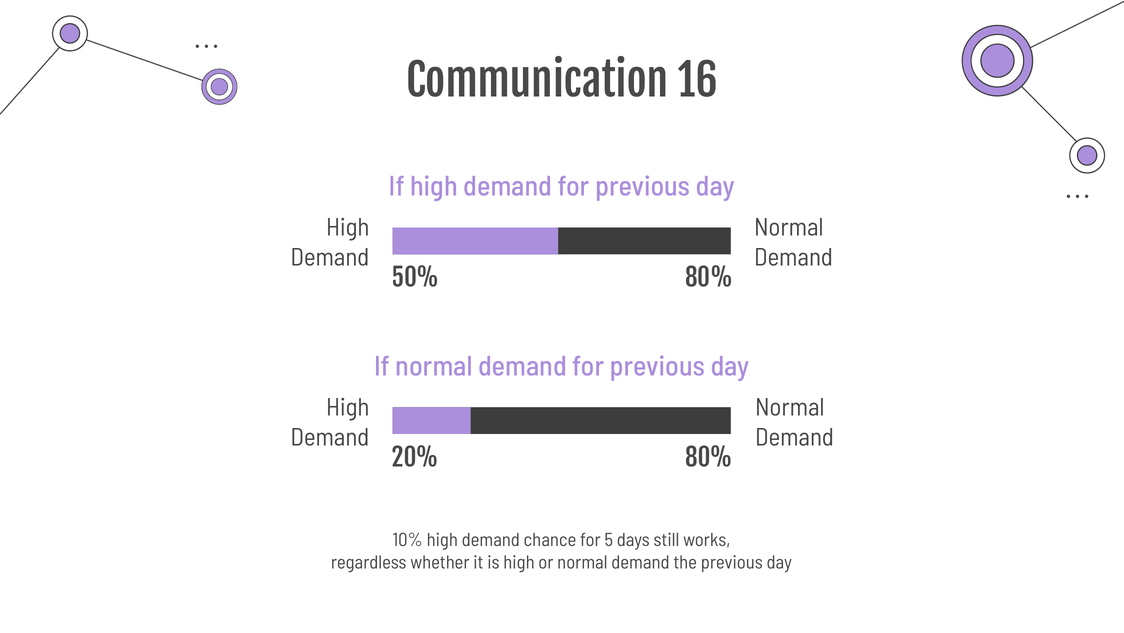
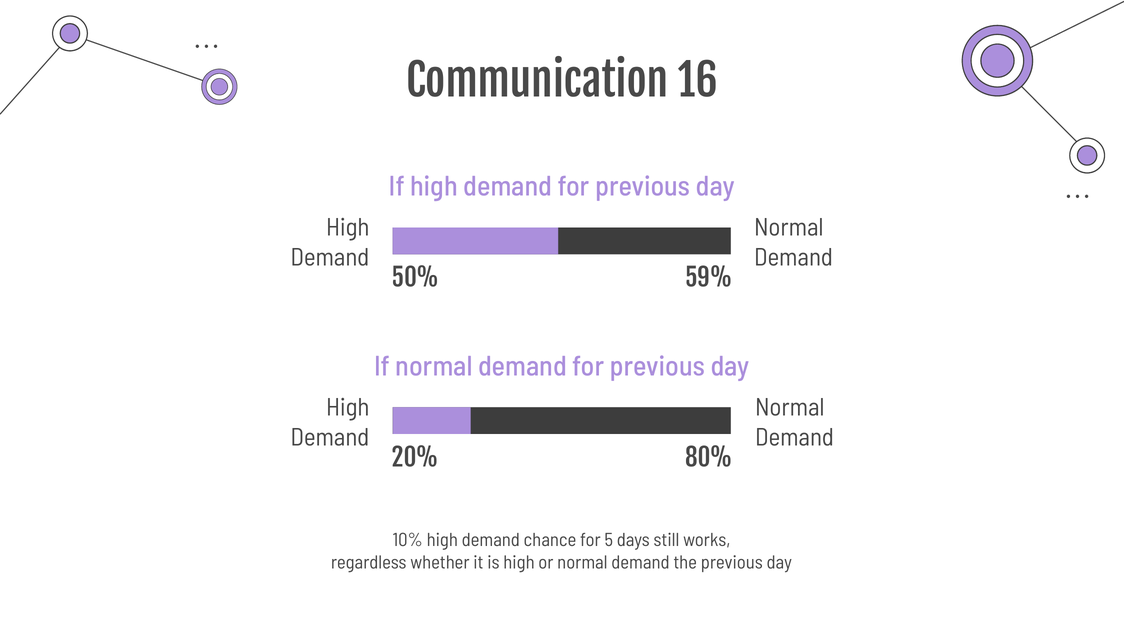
50% 80%: 80% -> 59% (709, 278)
